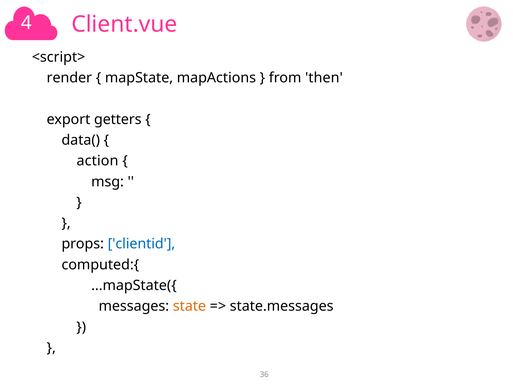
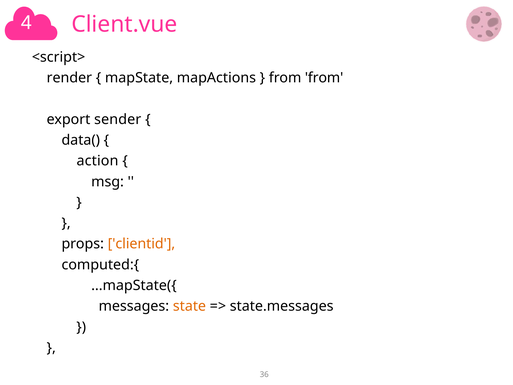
from then: then -> from (324, 78)
getters: getters -> sender (118, 119)
clientid colour: blue -> orange (141, 244)
